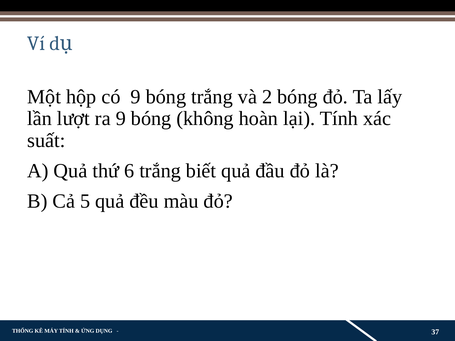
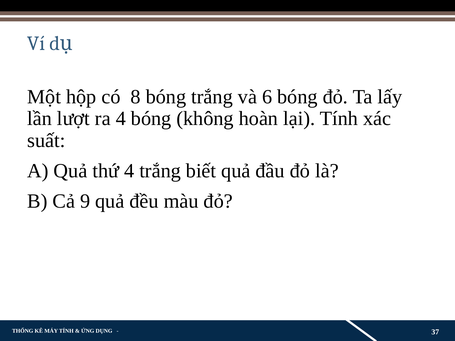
có 9: 9 -> 8 (136, 97)
2: 2 -> 6 (267, 97)
ra 9: 9 -> 4 (121, 119)
thứ 6: 6 -> 4 (129, 171)
5: 5 -> 9 (85, 201)
